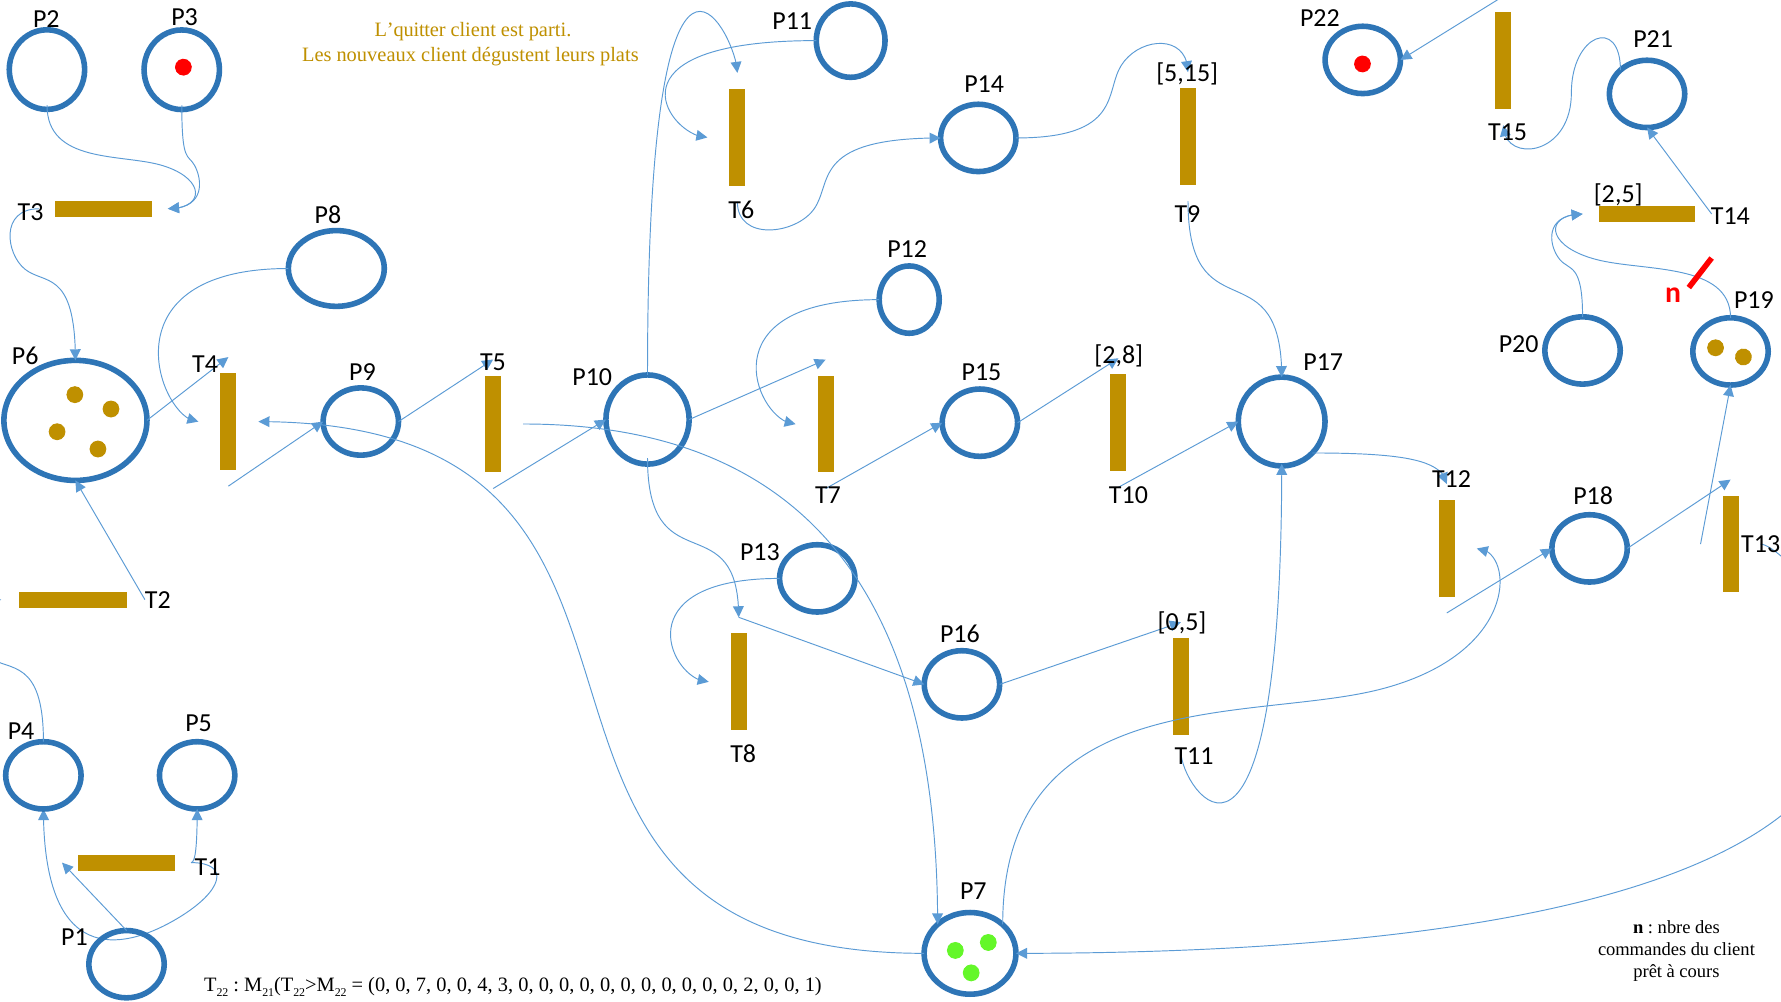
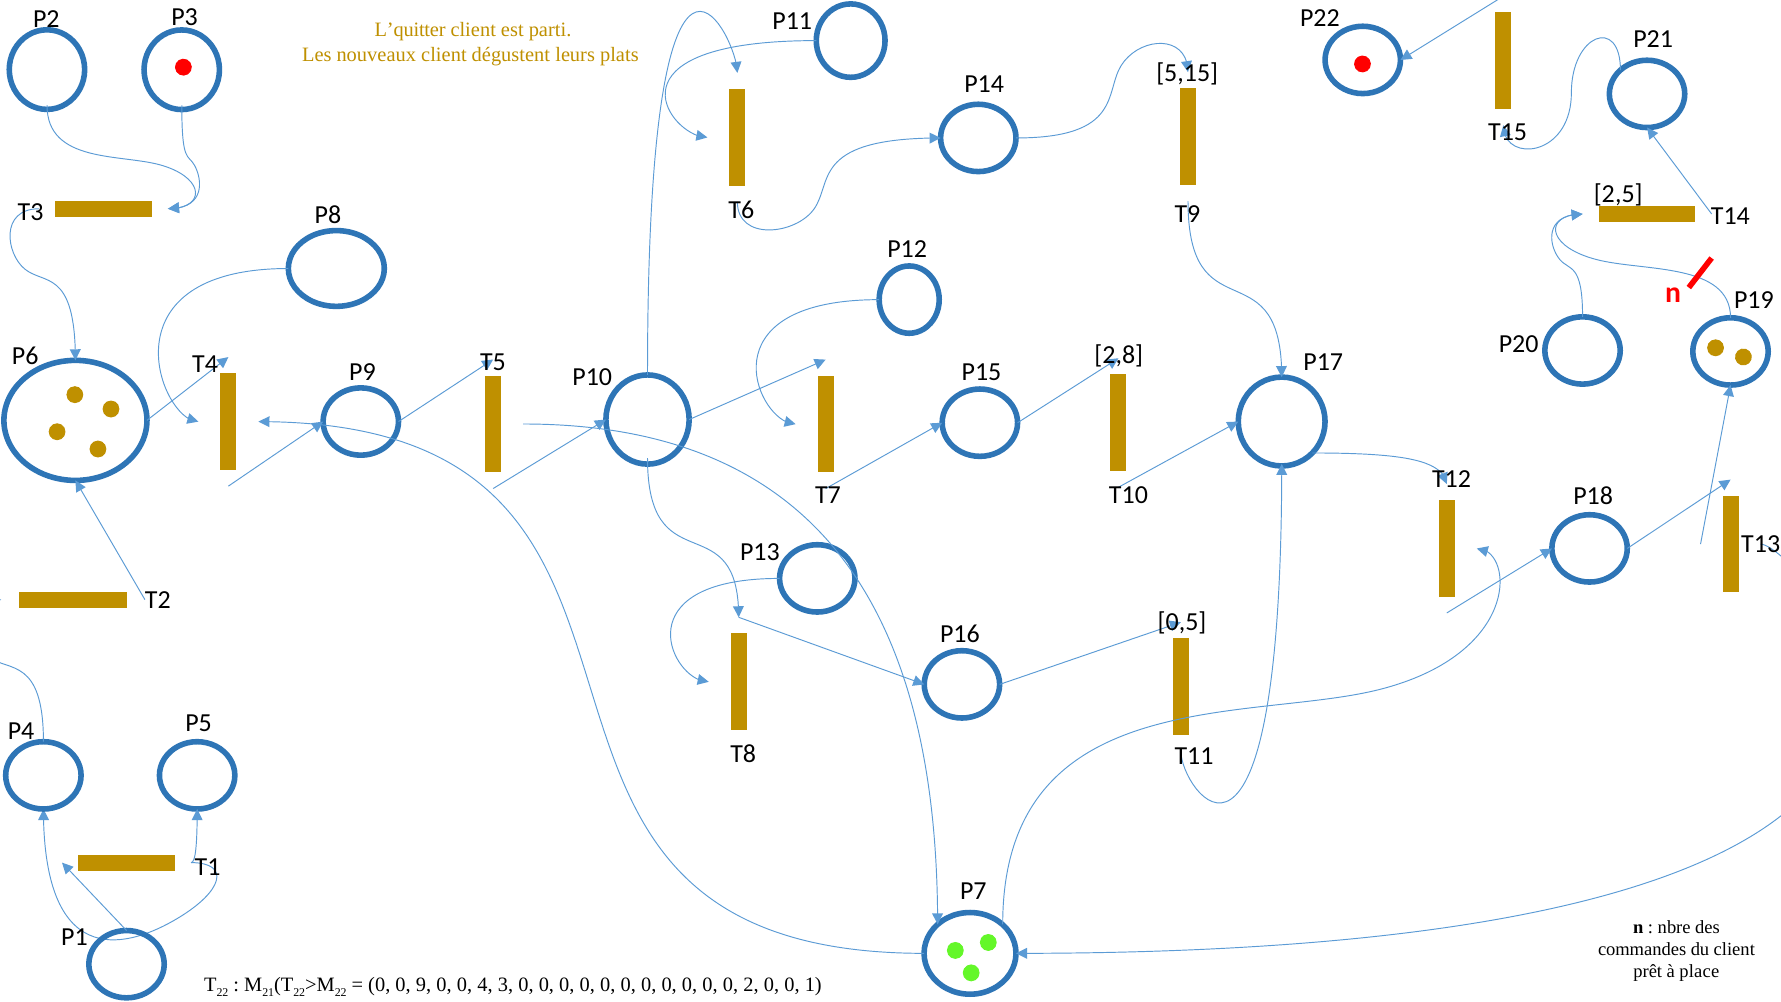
cours: cours -> place (1699, 971)
7: 7 -> 9 (424, 985)
